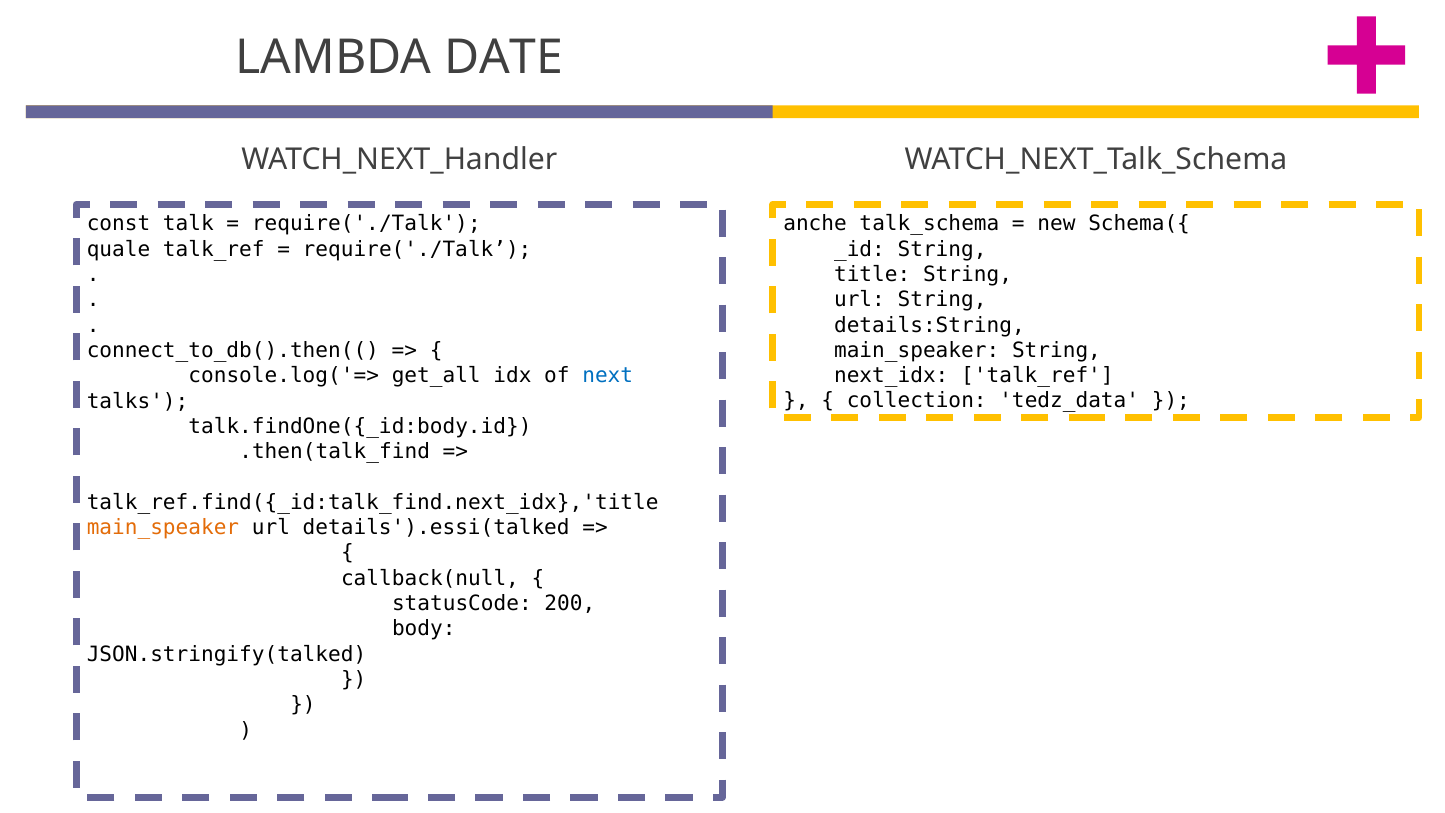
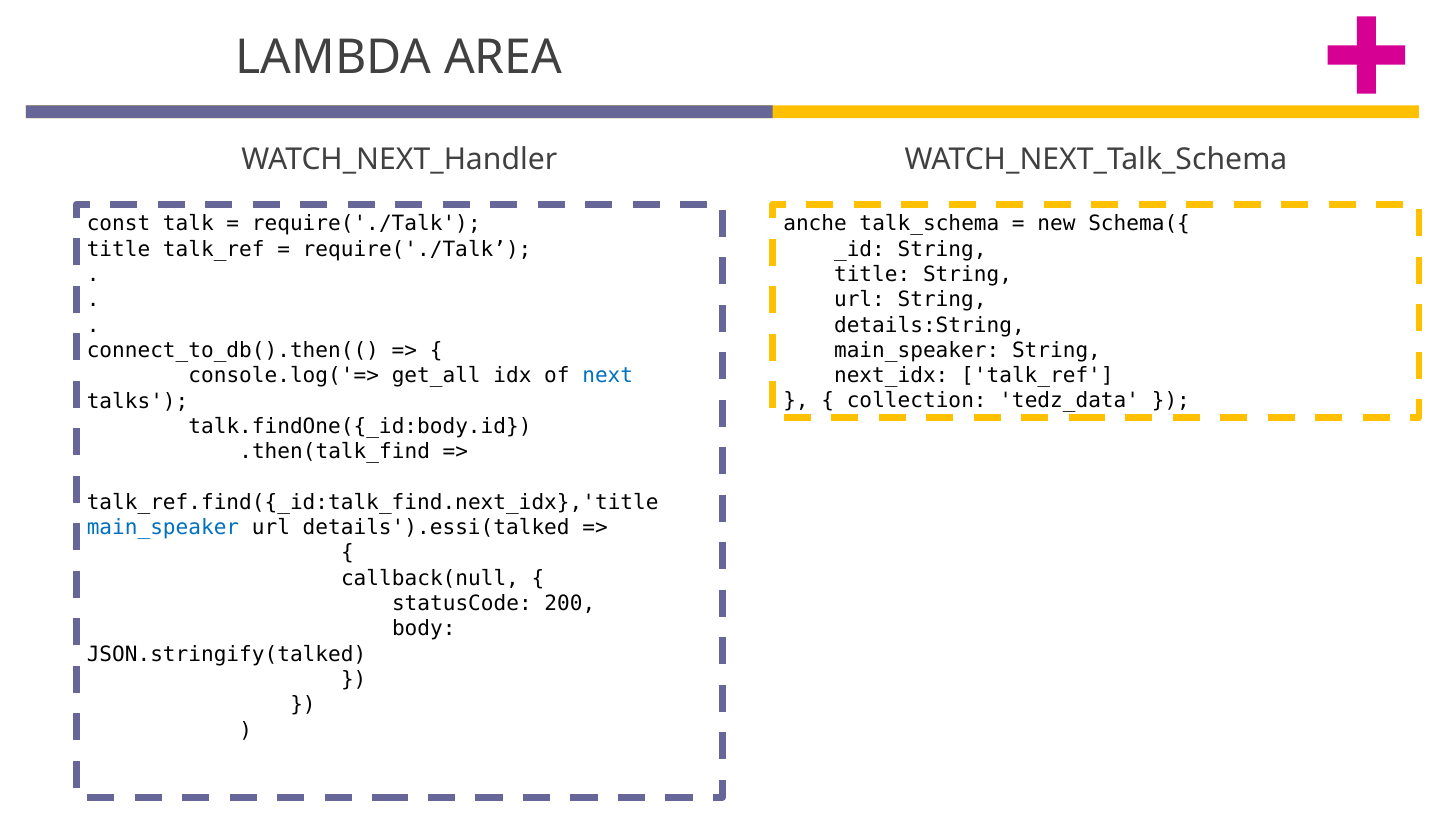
DATE: DATE -> AREA (503, 58)
quale: quale -> title (118, 249)
main_speaker colour: orange -> blue (163, 527)
